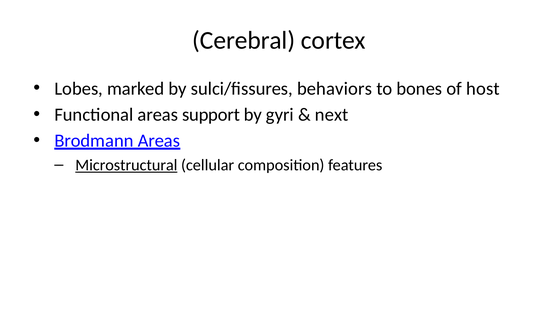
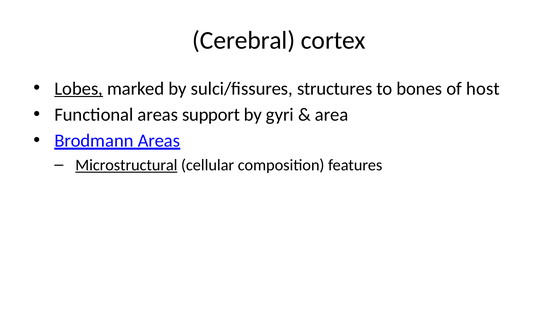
Lobes underline: none -> present (79, 89)
behaviors: behaviors -> structures (335, 89)
next: next -> area (332, 115)
